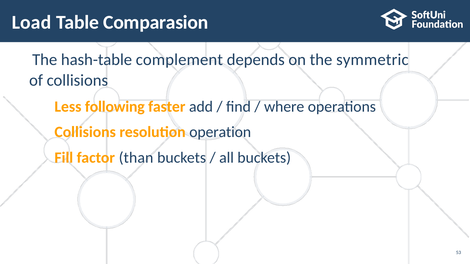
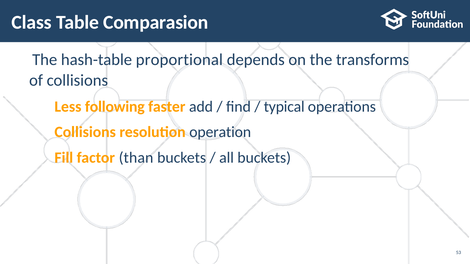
Load: Load -> Class (32, 22)
complement: complement -> proportional (179, 60)
symmetric: symmetric -> transforms (373, 60)
where: where -> typical (284, 107)
